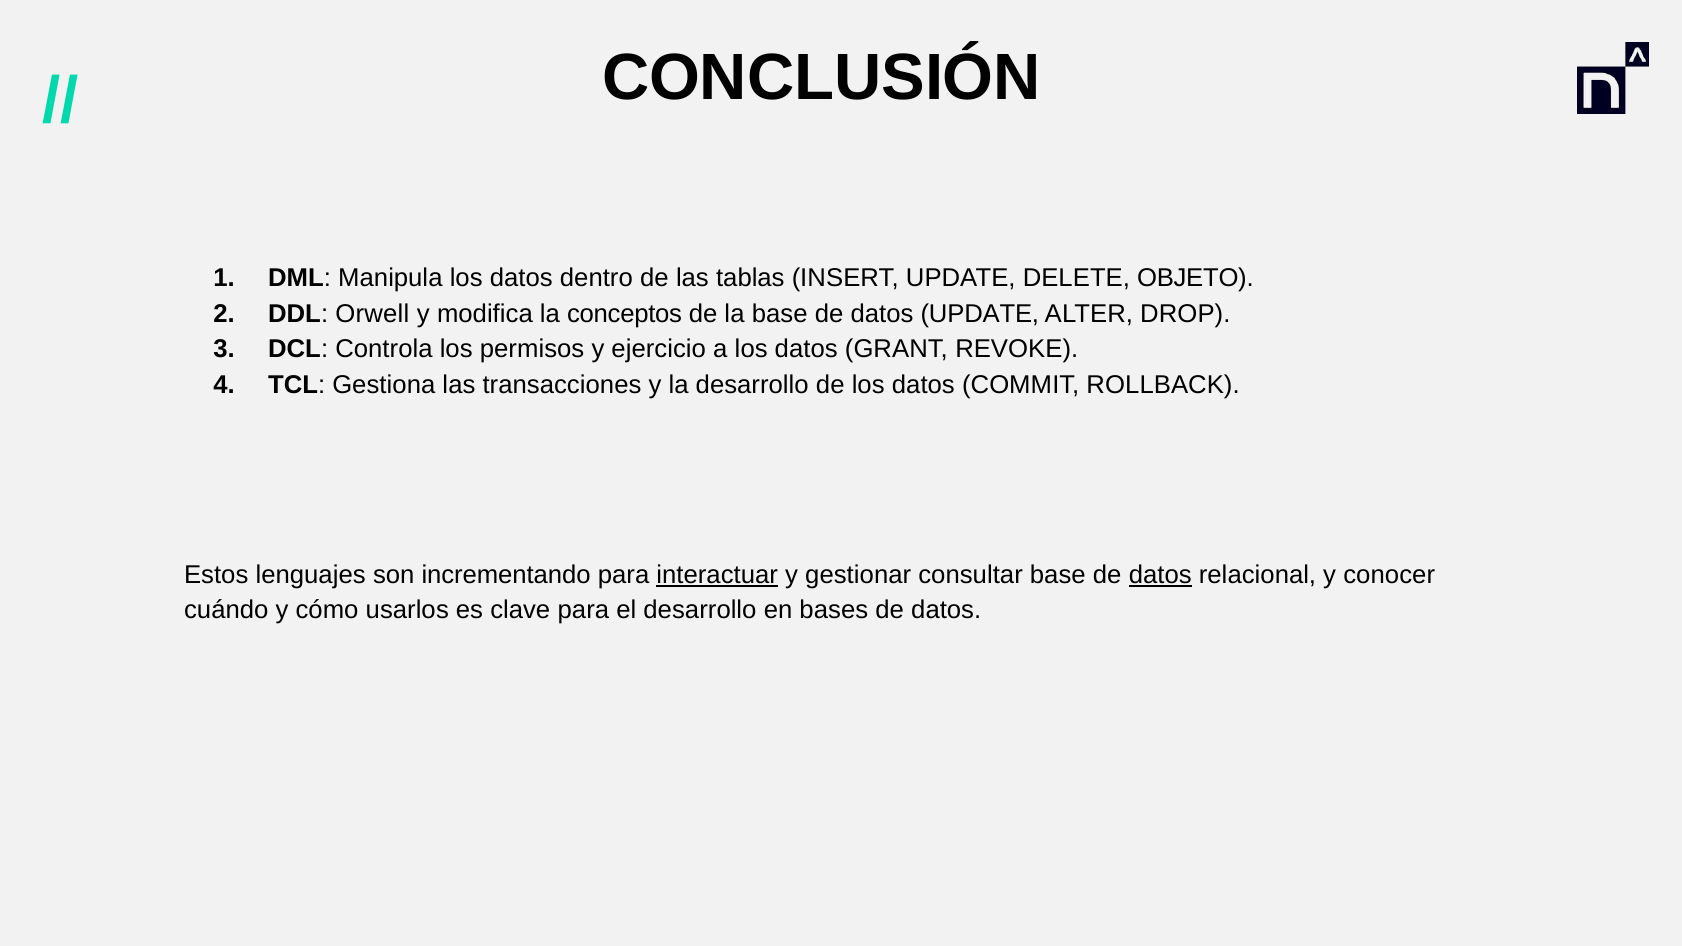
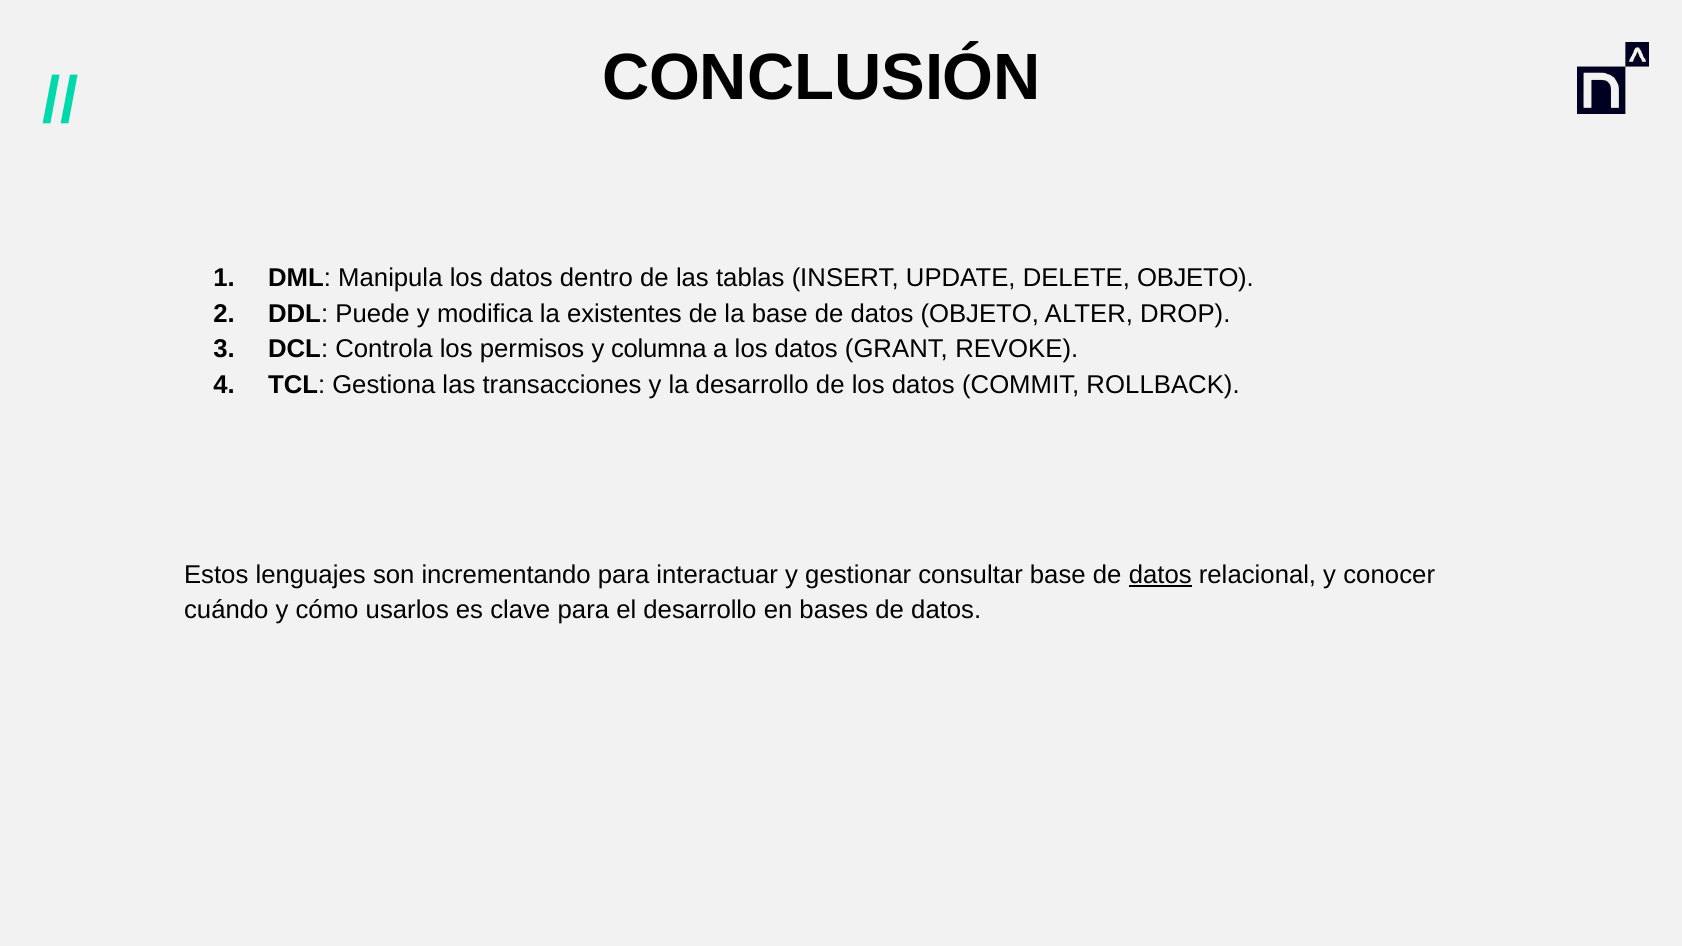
Orwell: Orwell -> Puede (373, 314)
conceptos: conceptos -> existentes (624, 314)
datos UPDATE: UPDATE -> OBJETO (980, 314)
ejercicio: ejercicio -> columna (659, 349)
interactuar underline: present -> none (717, 575)
